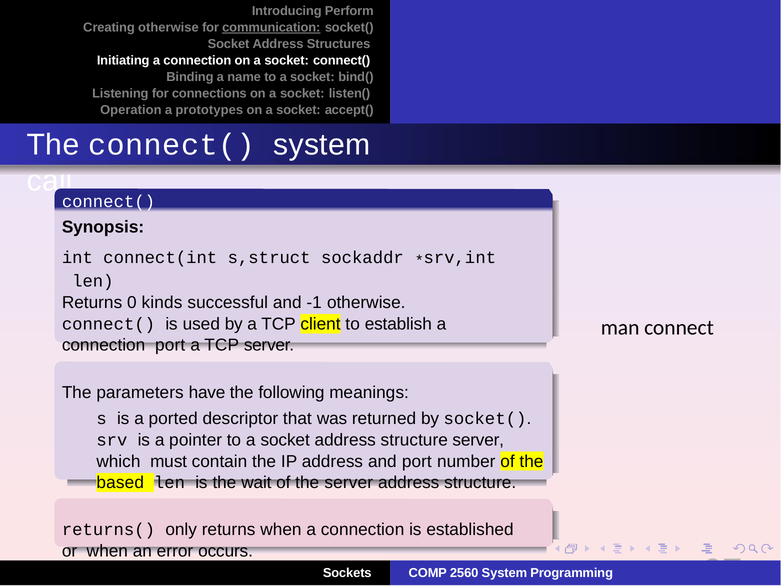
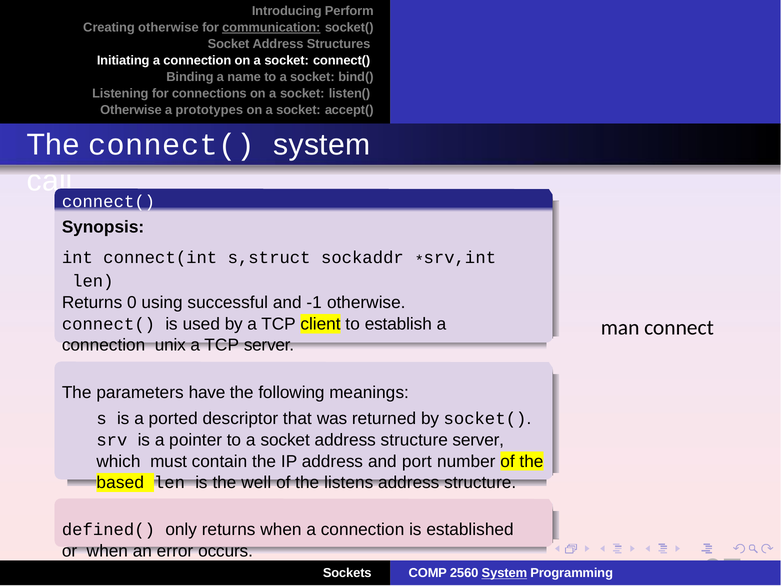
Operation: Operation -> Otherwise (131, 110)
kinds: kinds -> using (162, 303)
connection port: port -> unix (170, 345)
wait: wait -> well (256, 483)
the server: server -> listens (349, 483)
returns(: returns( -> defined( (108, 530)
System underline: none -> present (504, 573)
